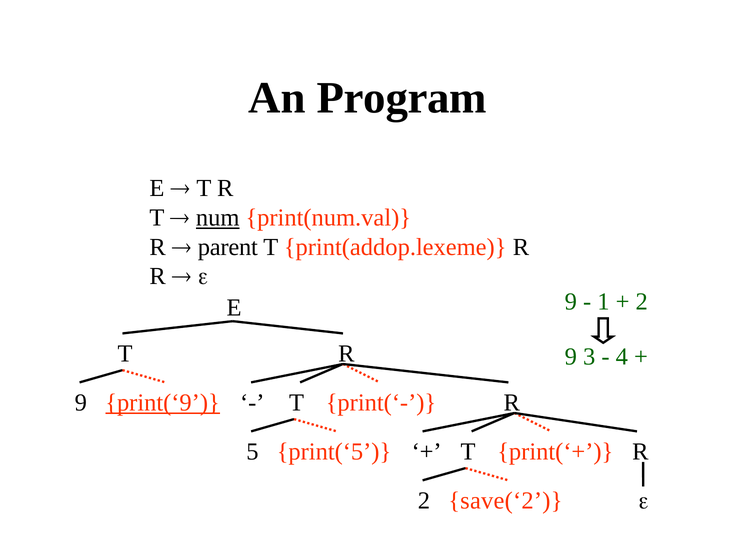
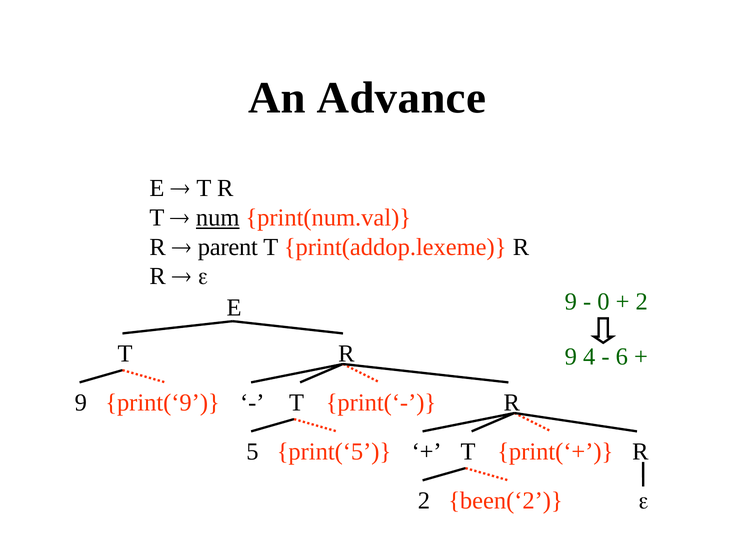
Program: Program -> Advance (401, 98)
1: 1 -> 0 (603, 302)
3: 3 -> 4 (589, 357)
4: 4 -> 6 (622, 357)
print(‘9 underline: present -> none (163, 403)
save(‘2: save(‘2 -> been(‘2 (506, 501)
